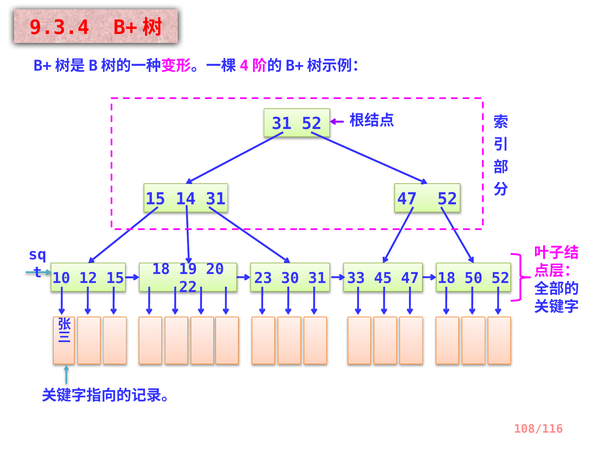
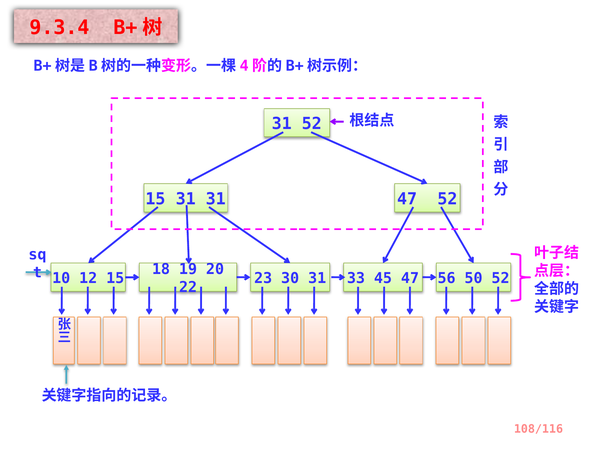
15 14: 14 -> 31 (186, 199)
47 18: 18 -> 56 (447, 278)
